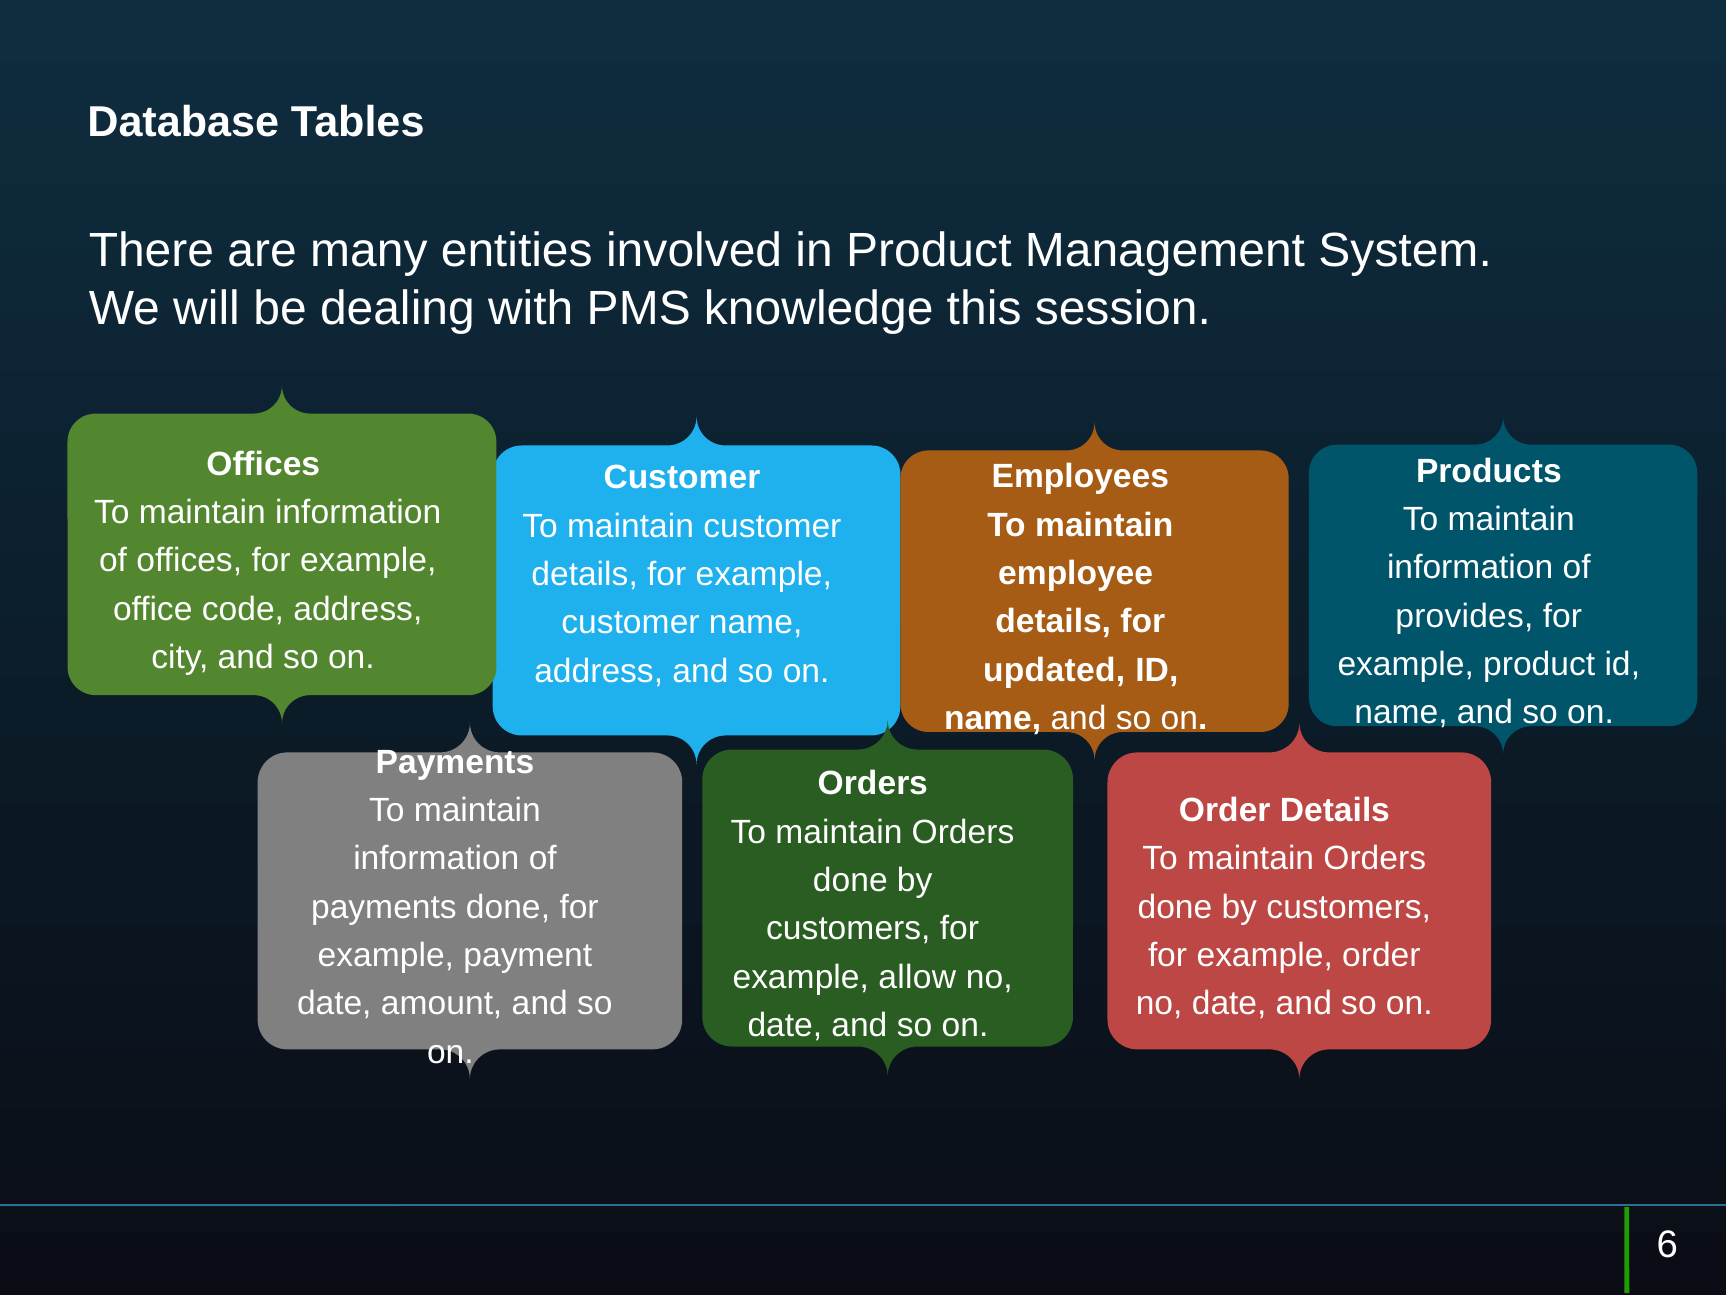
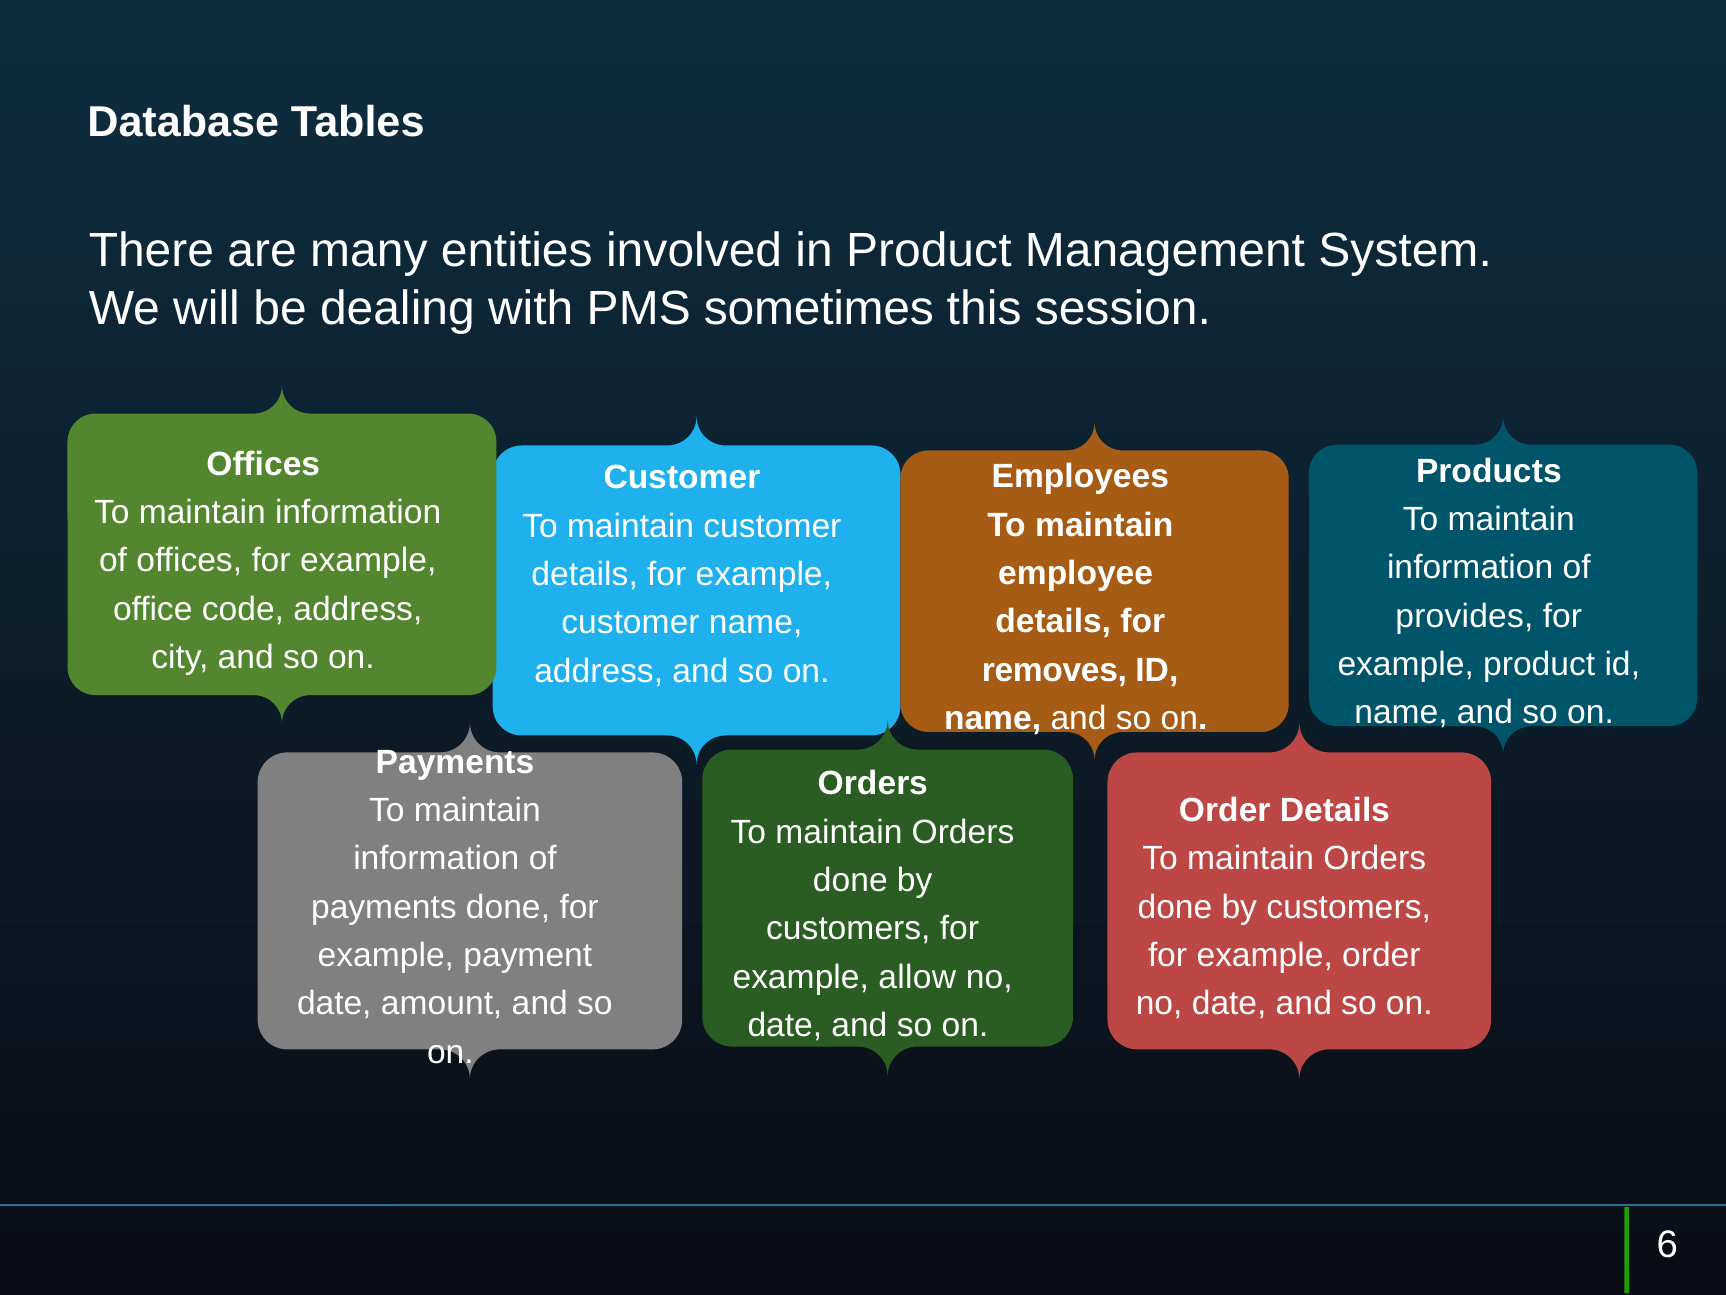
knowledge: knowledge -> sometimes (819, 308)
updated: updated -> removes (1054, 670)
